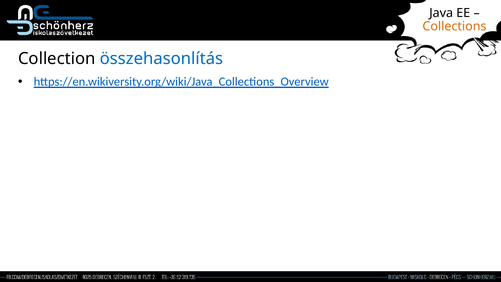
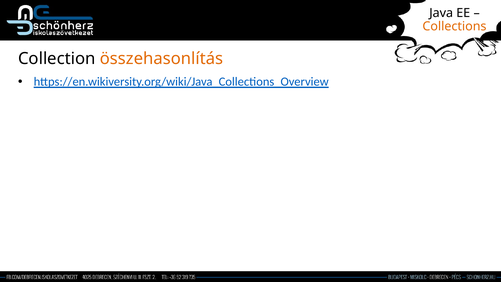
összehasonlítás colour: blue -> orange (162, 58)
